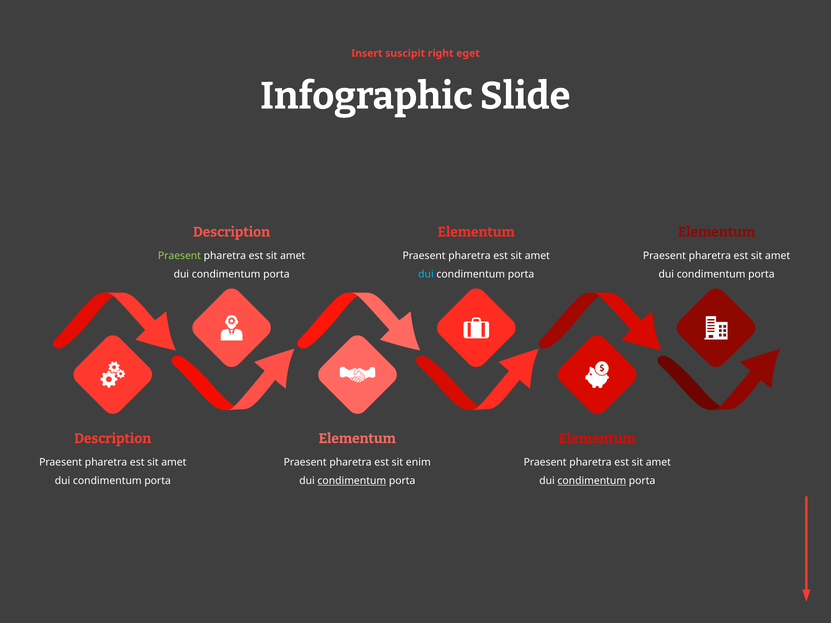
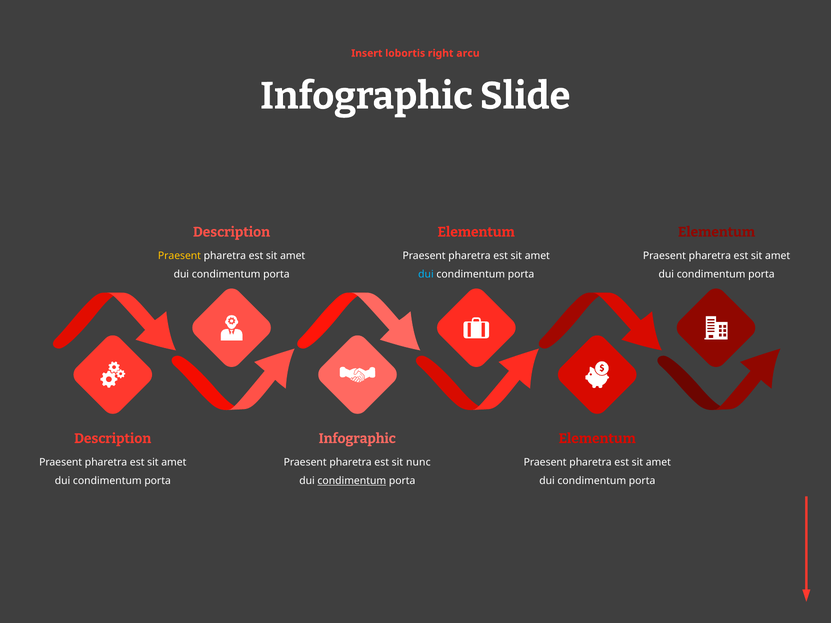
suscipit: suscipit -> lobortis (405, 53)
eget: eget -> arcu (468, 53)
Praesent colour: light green -> yellow (179, 256)
Elementum: Elementum -> Infographic (357, 439)
enim: enim -> nunc (418, 462)
condimentum underline: present -> none (592, 481)
